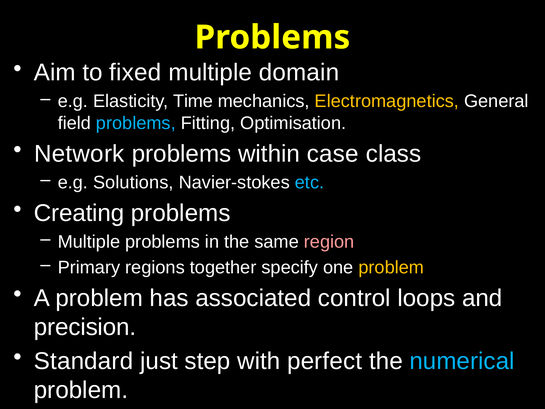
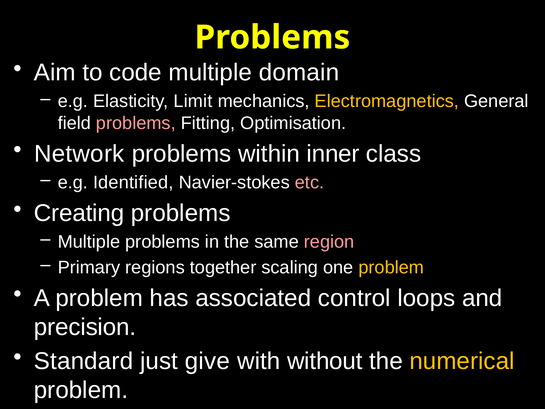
fixed: fixed -> code (135, 73)
Time: Time -> Limit (193, 101)
problems colour: light blue -> pink (136, 123)
case: case -> inner (333, 154)
Solutions: Solutions -> Identified (133, 182)
etc colour: light blue -> pink (310, 182)
specify: specify -> scaling (290, 267)
step: step -> give (207, 361)
perfect: perfect -> without (325, 361)
numerical colour: light blue -> yellow (462, 361)
